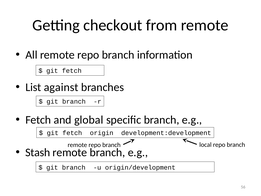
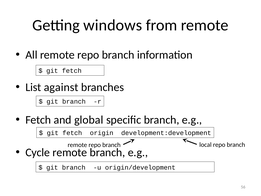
checkout: checkout -> windows (113, 25)
Stash: Stash -> Cycle (38, 152)
